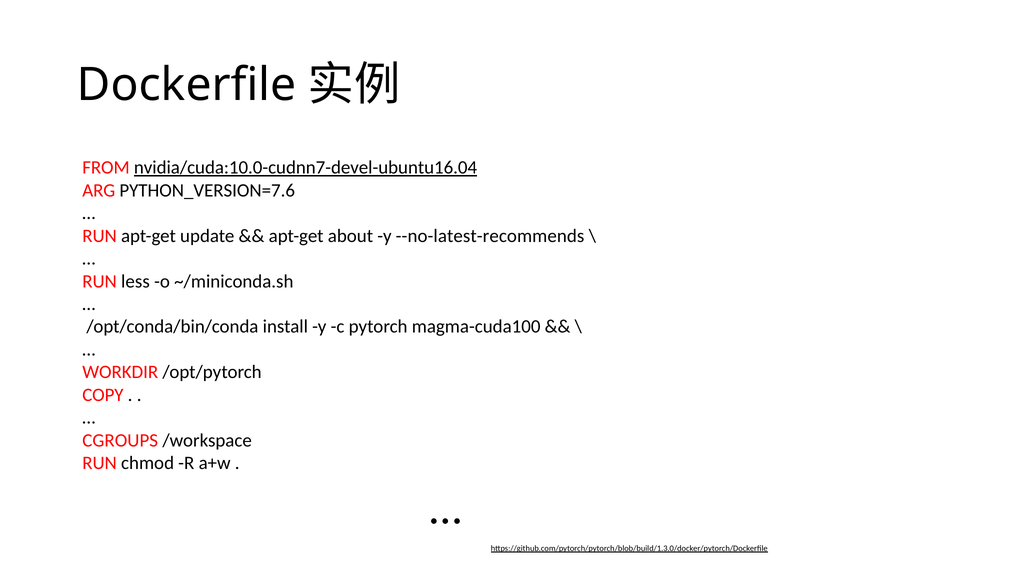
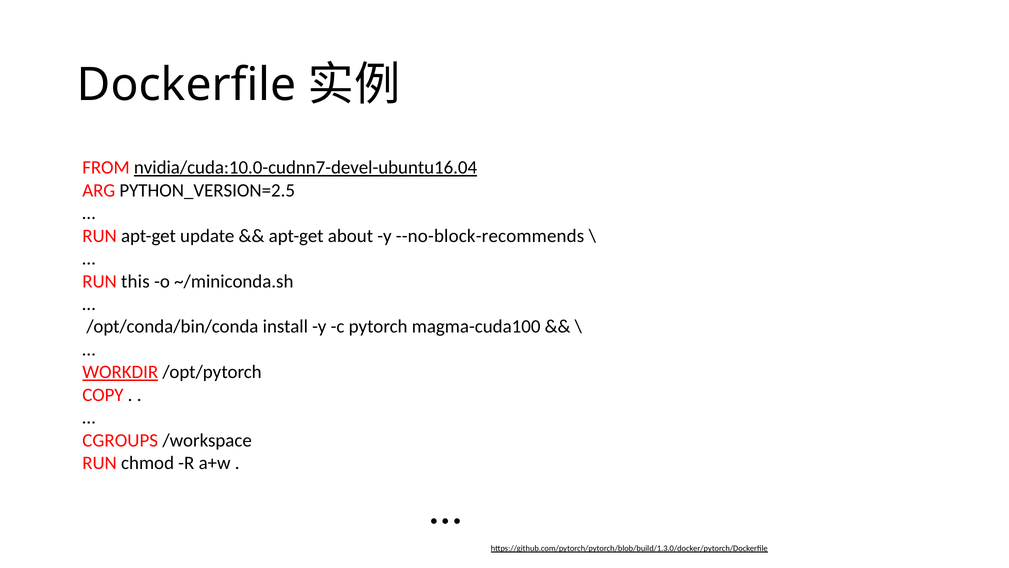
PYTHON_VERSION=7.6: PYTHON_VERSION=7.6 -> PYTHON_VERSION=2.5 (207, 190)
--no-latest-recommends: --no-latest-recommends -> --no-block-recommends (490, 236)
less: less -> this (135, 281)
WORKDIR underline: none -> present (120, 372)
